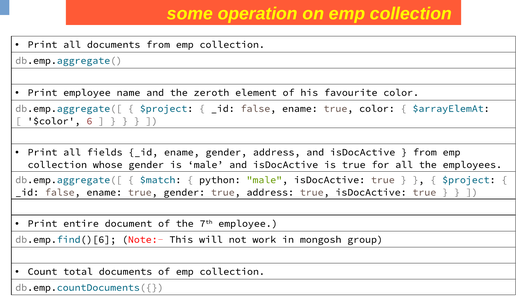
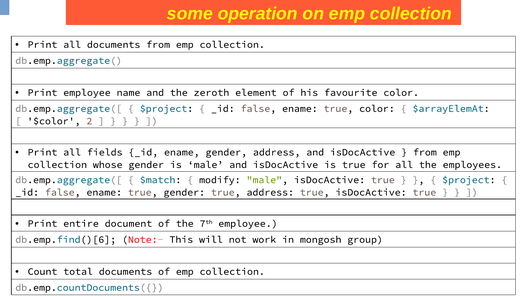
6: 6 -> 2 (89, 121)
python: python -> modify (220, 180)
